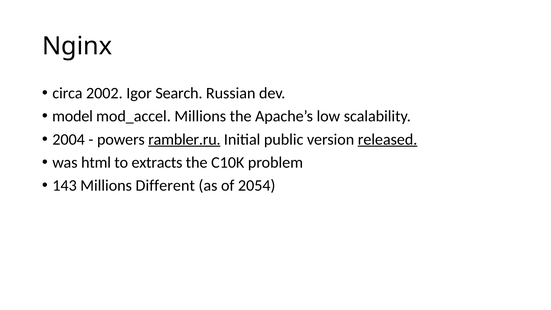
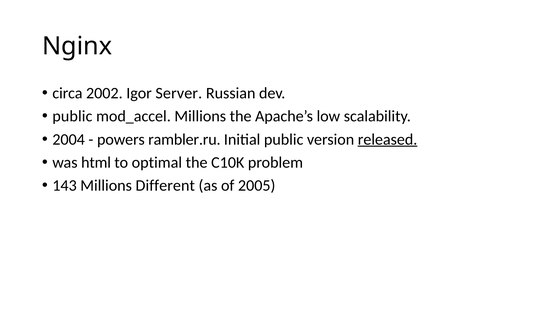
Search: Search -> Server (179, 93)
model: model -> public (72, 116)
rambler.ru underline: present -> none (184, 139)
extracts: extracts -> optimal (157, 162)
2054: 2054 -> 2005 (257, 186)
